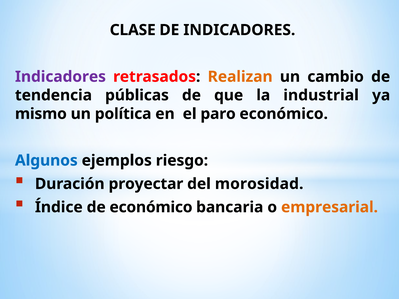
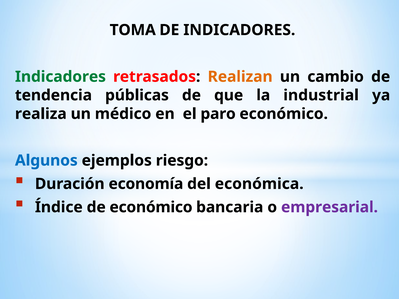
CLASE: CLASE -> TOMA (133, 30)
Indicadores colour: purple -> green (60, 77)
mismo: mismo -> realiza (41, 114)
política: política -> médico (123, 114)
proyectar: proyectar -> economía (146, 184)
morosidad: morosidad -> económica (259, 184)
empresarial colour: orange -> purple (330, 207)
